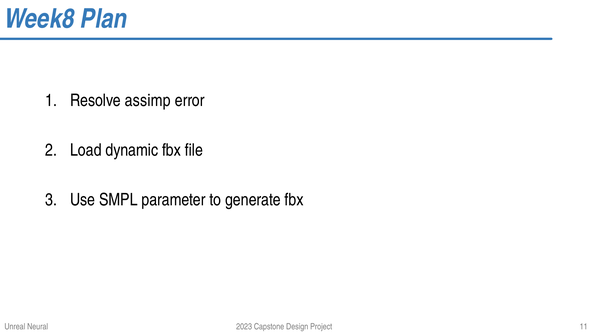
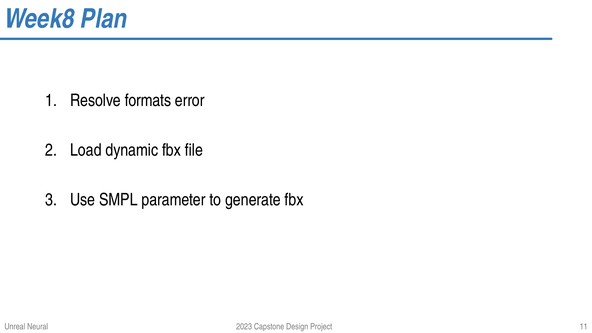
assimp: assimp -> formats (148, 100)
